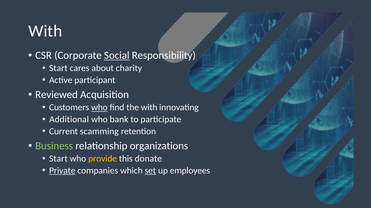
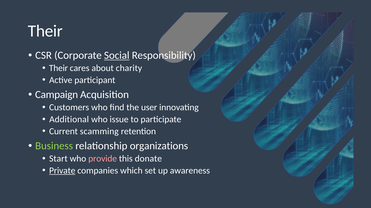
With: With -> Their (45, 31)
Start: Start -> Their (58, 68)
Reviewed: Reviewed -> Campaign (57, 95)
who underline: present -> none (99, 108)
the with: with -> user (149, 108)
bank: bank -> issue (119, 120)
provide colour: yellow -> pink (103, 159)
set underline: present -> none (150, 171)
employees: employees -> awareness (190, 171)
